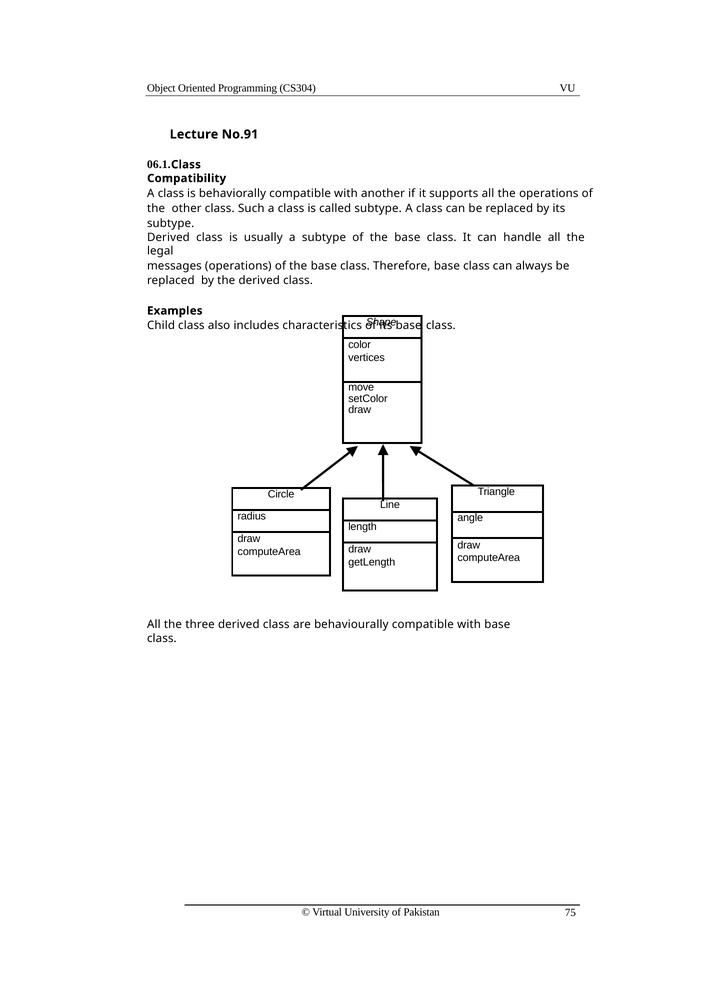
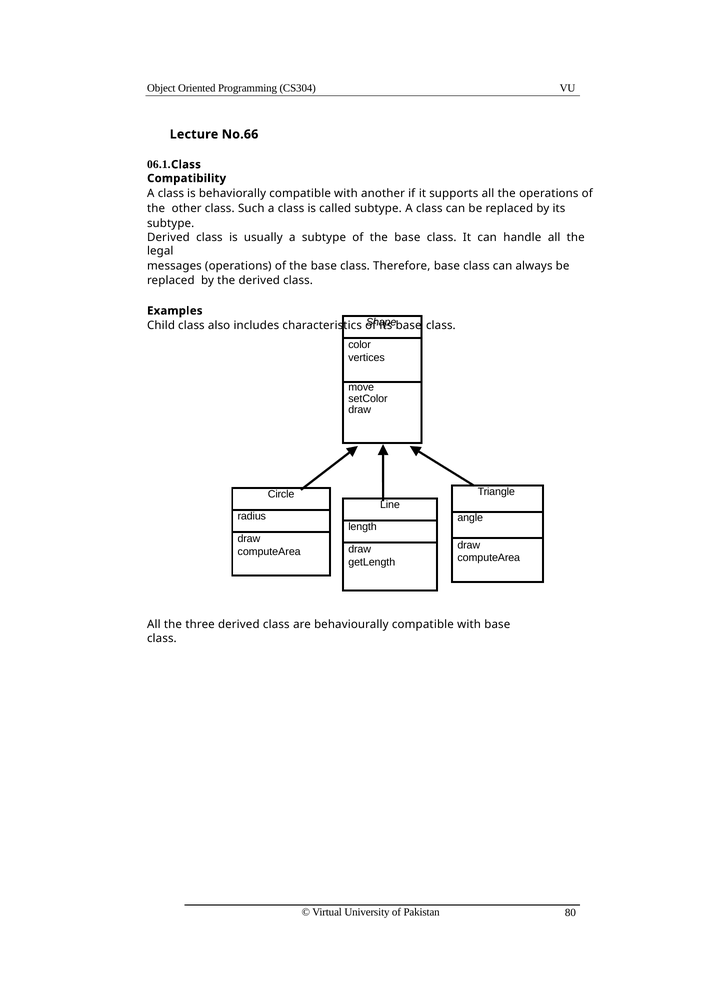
No.91: No.91 -> No.66 (240, 134)
75: 75 -> 80 (570, 912)
